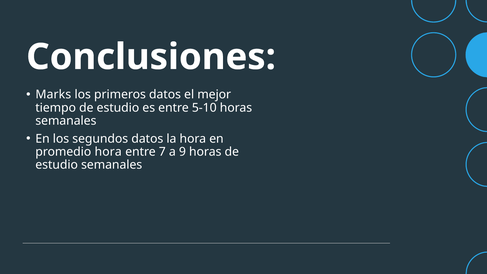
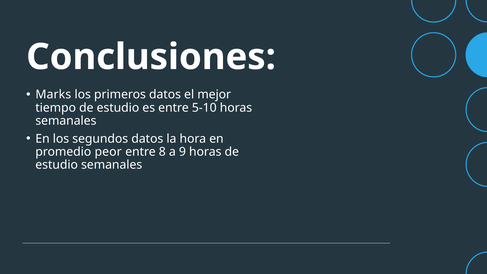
promedio hora: hora -> peor (108, 152)
7: 7 -> 8 (162, 152)
